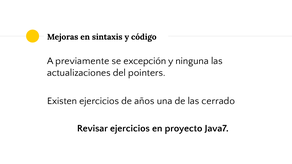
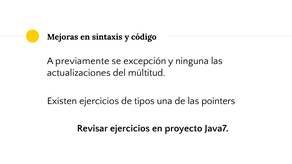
pointers: pointers -> múltitud (147, 73)
años: años -> tipos (144, 101)
cerrado: cerrado -> pointers (218, 101)
